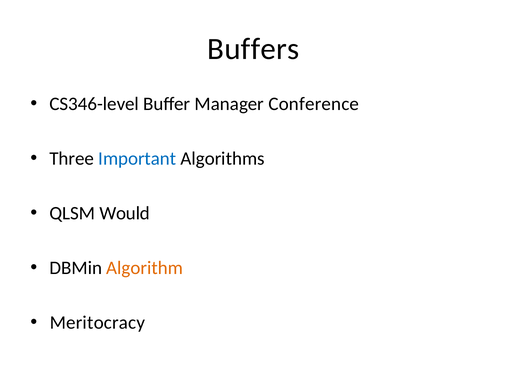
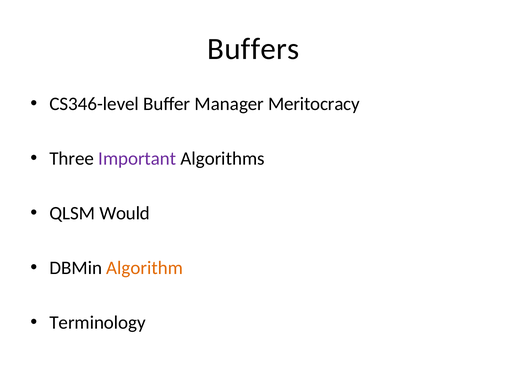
Conference: Conference -> Meritocracy (314, 104)
Important colour: blue -> purple (137, 159)
Meritocracy: Meritocracy -> Terminology (98, 323)
